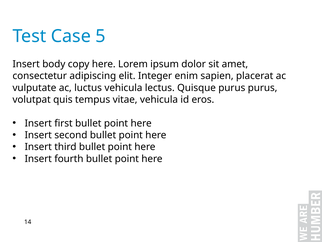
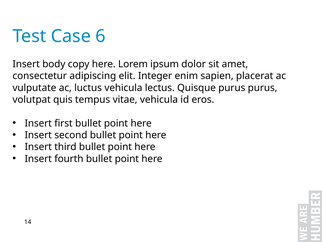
5: 5 -> 6 (101, 36)
